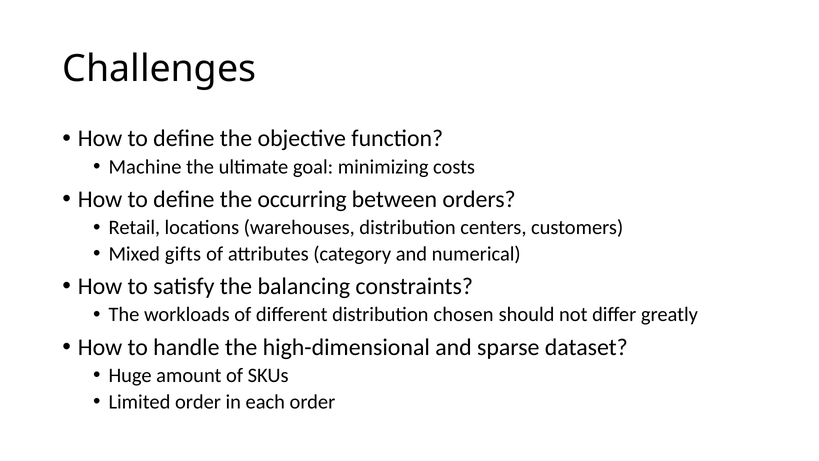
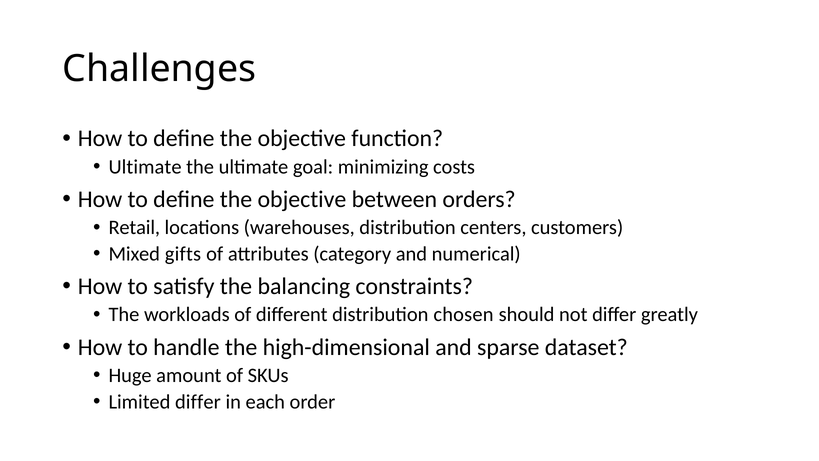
Machine: Machine -> Ultimate (145, 167)
occurring: occurring -> objective (302, 199)
Limited order: order -> differ (198, 402)
